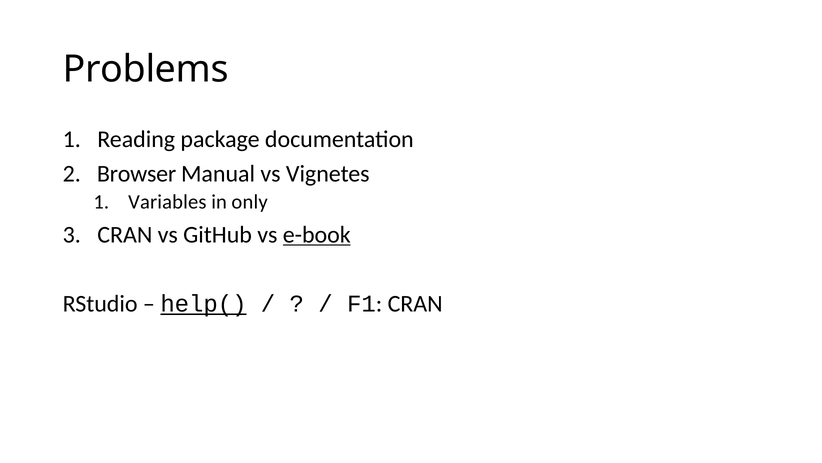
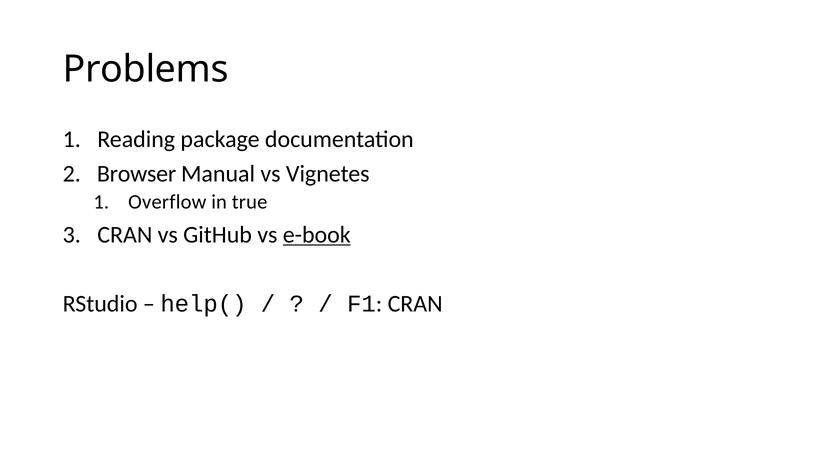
Variables: Variables -> Overflow (167, 202)
only: only -> true (250, 202)
help( underline: present -> none (203, 303)
